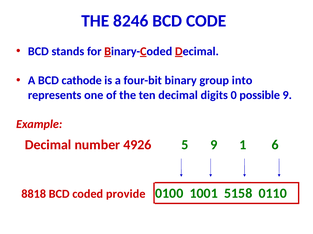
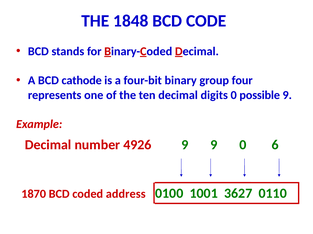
8246: 8246 -> 1848 (131, 21)
into: into -> four (242, 81)
4926 5: 5 -> 9 (185, 145)
9 1: 1 -> 0 (243, 145)
8818: 8818 -> 1870 (34, 195)
provide: provide -> address (126, 195)
5158: 5158 -> 3627 (238, 194)
